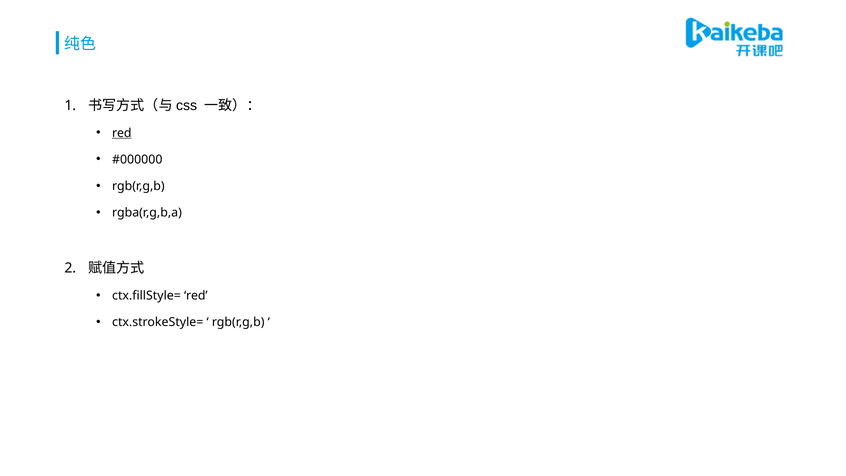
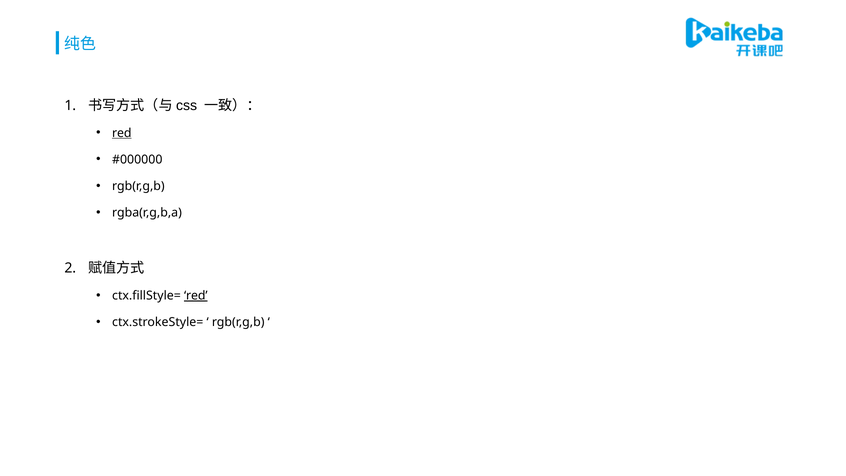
red underline: none -> present (196, 296)
